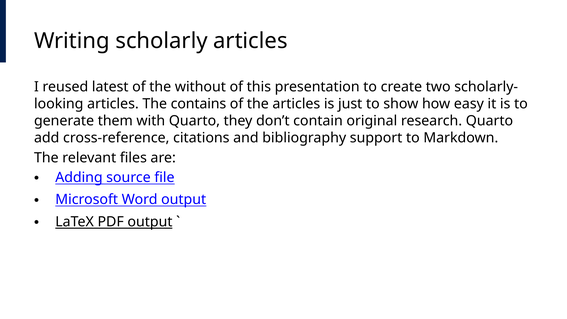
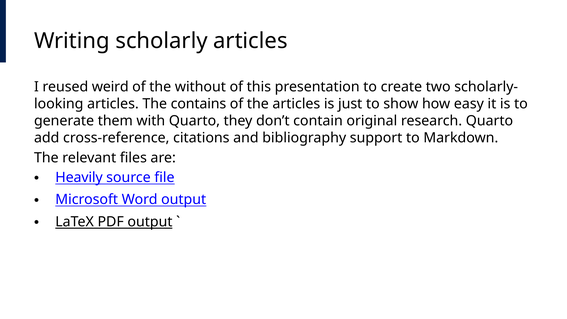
latest: latest -> weird (110, 87)
Adding: Adding -> Heavily (79, 177)
